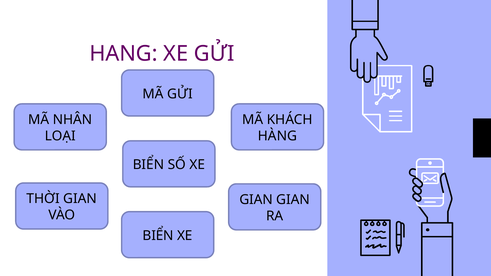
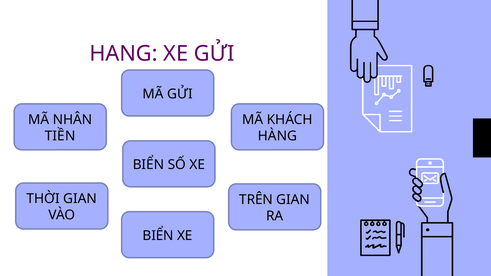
LOẠI: LOẠI -> TIỀN (60, 136)
GIAN: GIAN -> TRÊN (256, 200)
